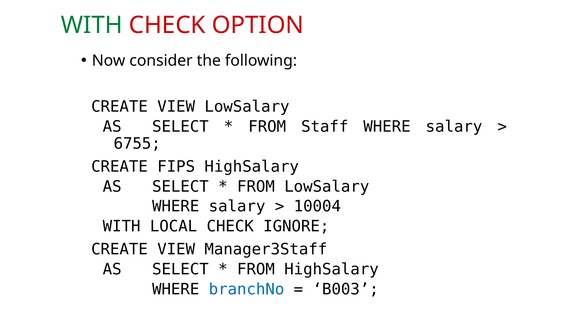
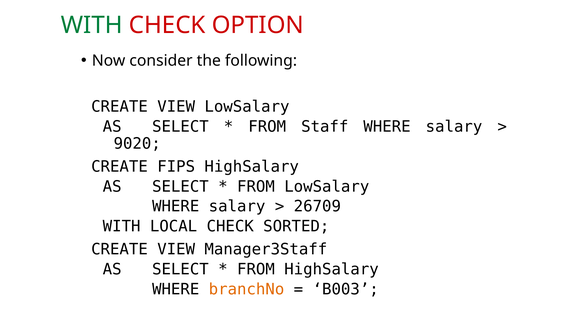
6755: 6755 -> 9020 (137, 143)
10004: 10004 -> 26709 (317, 206)
IGNORE: IGNORE -> SORTED (296, 226)
branchNo colour: blue -> orange (247, 289)
